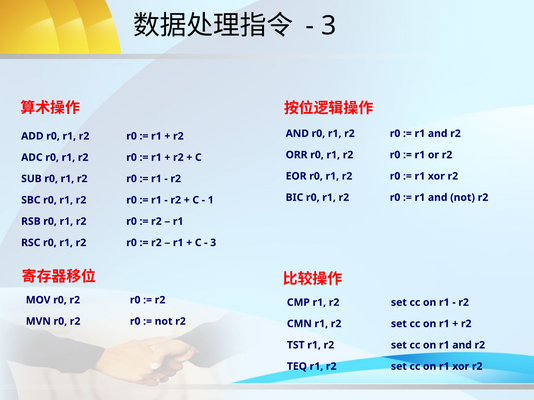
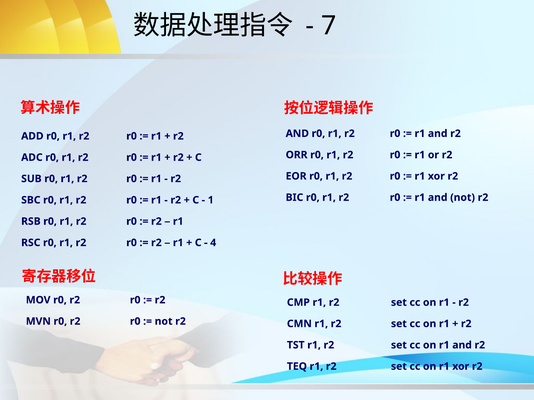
3: 3 -> 7 (329, 26)
3: 3 -> 4 (213, 243)
